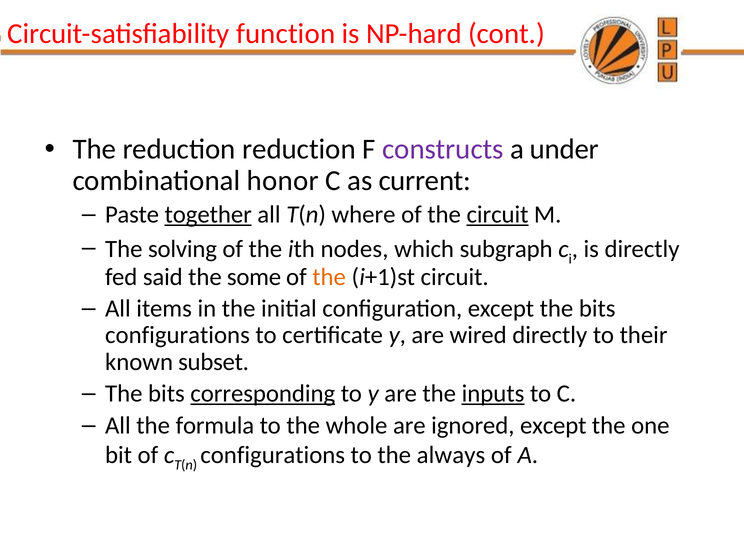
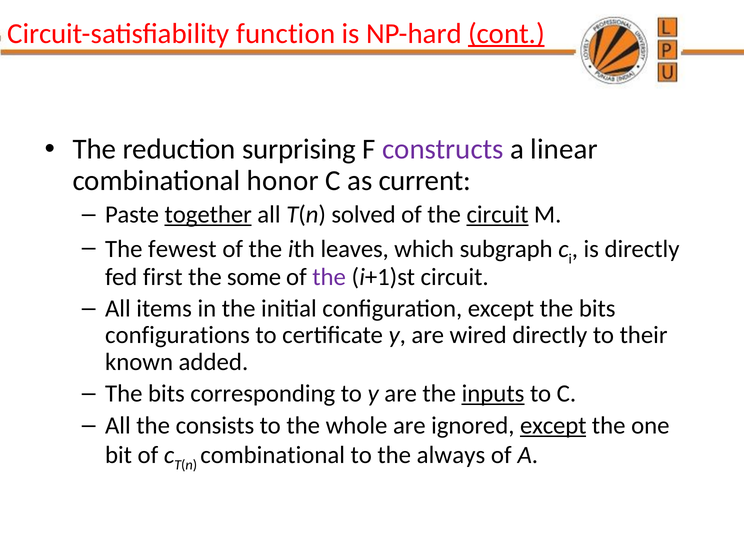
cont underline: none -> present (506, 34)
reduction reduction: reduction -> surprising (299, 149)
under: under -> linear (564, 149)
where: where -> solved (364, 215)
solving: solving -> fewest (182, 249)
nodes: nodes -> leaves (355, 249)
said: said -> first (163, 277)
the colour: orange -> purple (329, 277)
subset: subset -> added (213, 362)
corresponding underline: present -> none (263, 394)
formula: formula -> consists (215, 426)
except underline: none -> present (553, 426)
T(n configurations: configurations -> combinational (273, 455)
